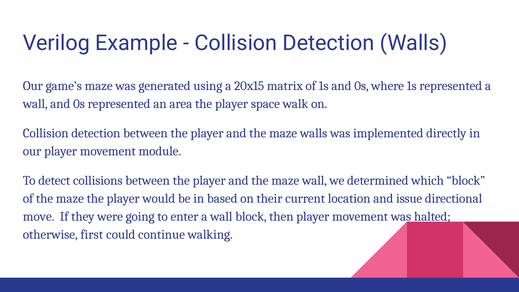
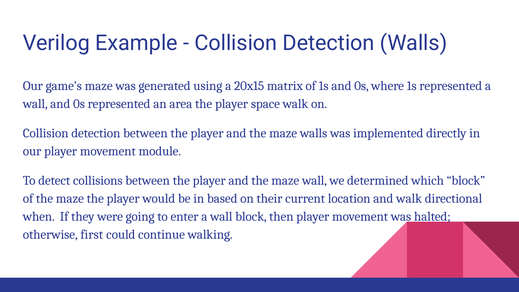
and issue: issue -> walk (409, 199)
move: move -> when (39, 216)
